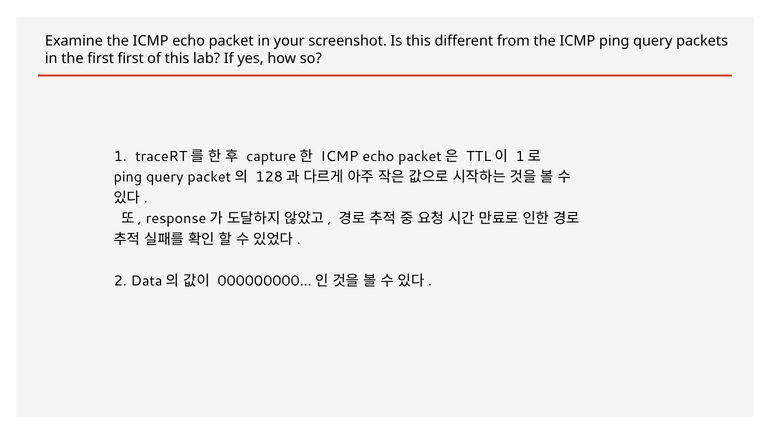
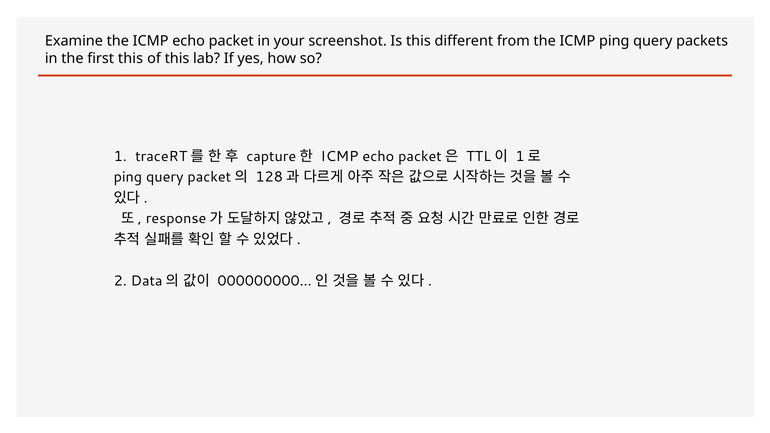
first first: first -> this (131, 59)
